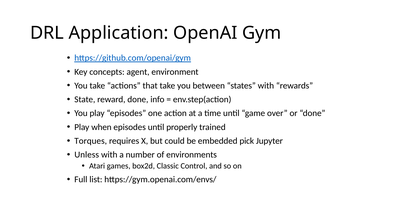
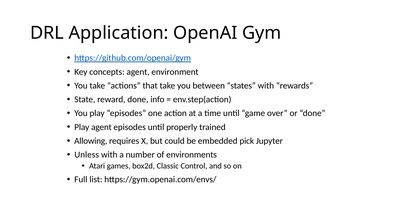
Play when: when -> agent (101, 127)
Torques: Torques -> Allowing (91, 141)
